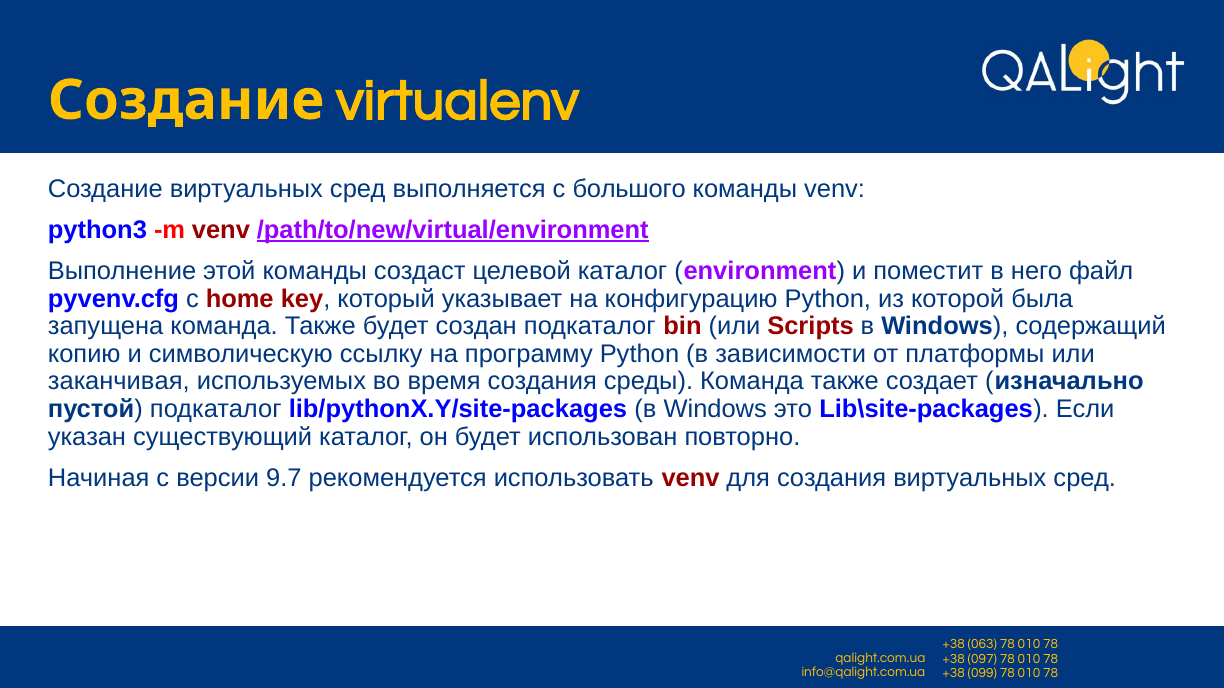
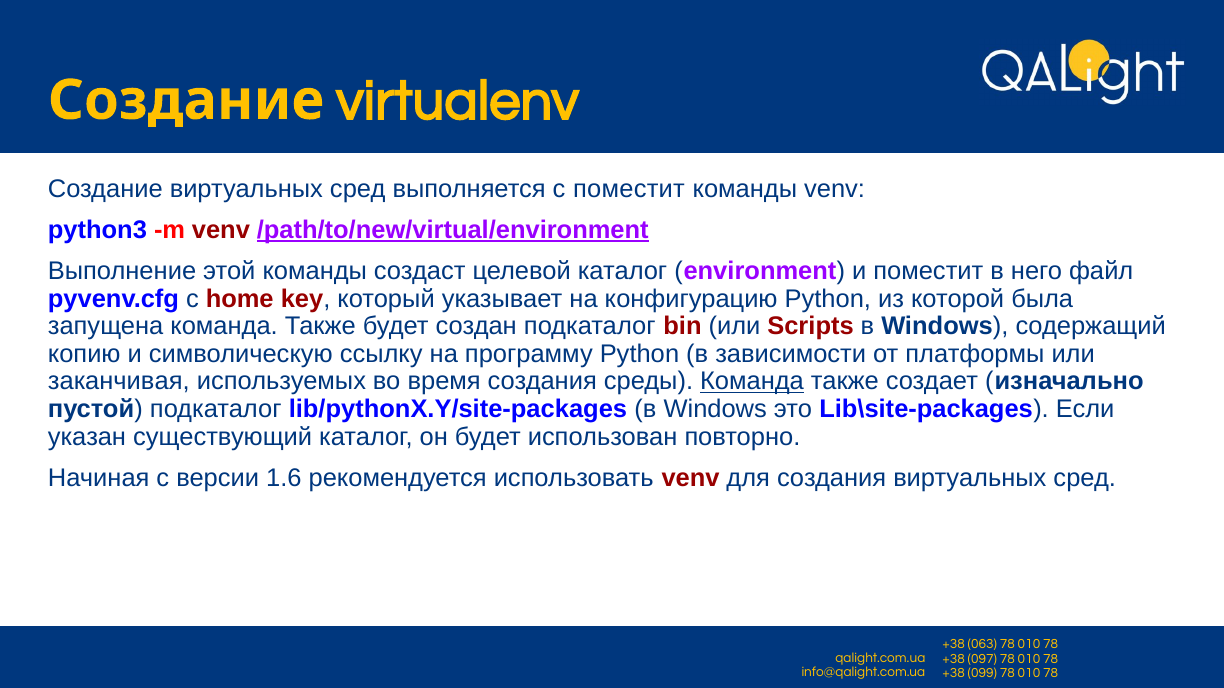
с большого: большого -> поместит (629, 189)
Команда underline: none -> present (752, 382)
9.7: 9.7 -> 1.6 (284, 478)
